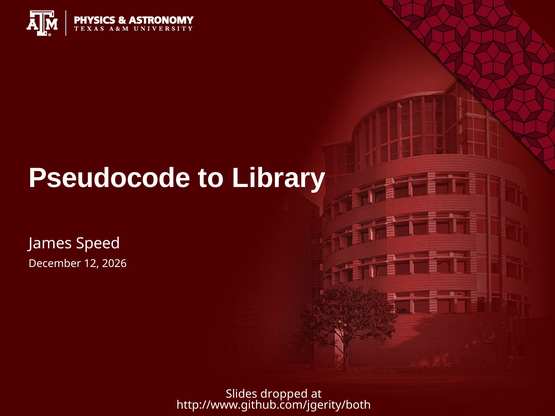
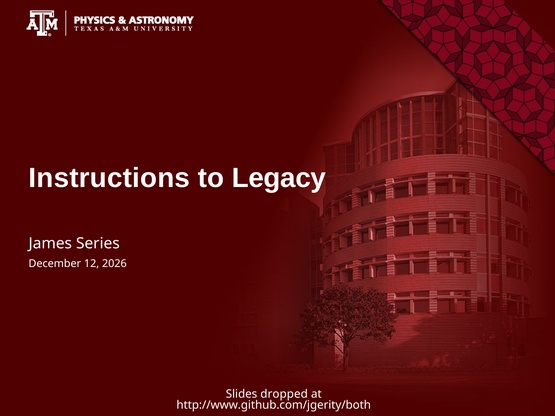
Pseudocode: Pseudocode -> Instructions (109, 178)
Library: Library -> Legacy (279, 178)
Speed: Speed -> Series (98, 243)
